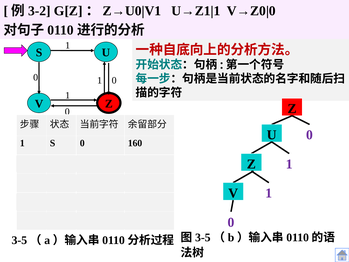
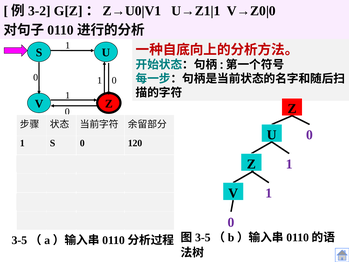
160: 160 -> 120 (135, 143)
